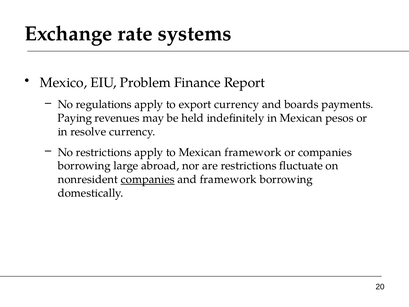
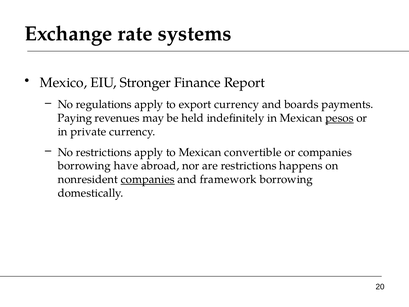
Problem: Problem -> Stronger (145, 83)
pesos underline: none -> present (339, 118)
resolve: resolve -> private (88, 132)
Mexican framework: framework -> convertible (253, 152)
large: large -> have (126, 166)
fluctuate: fluctuate -> happens (301, 166)
